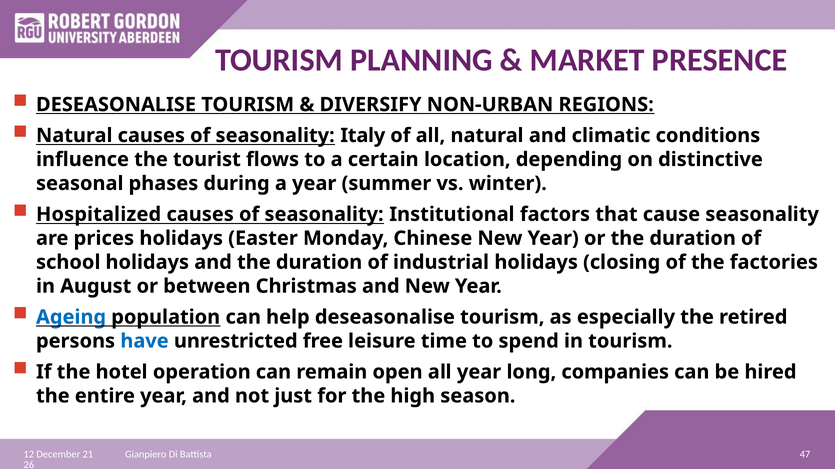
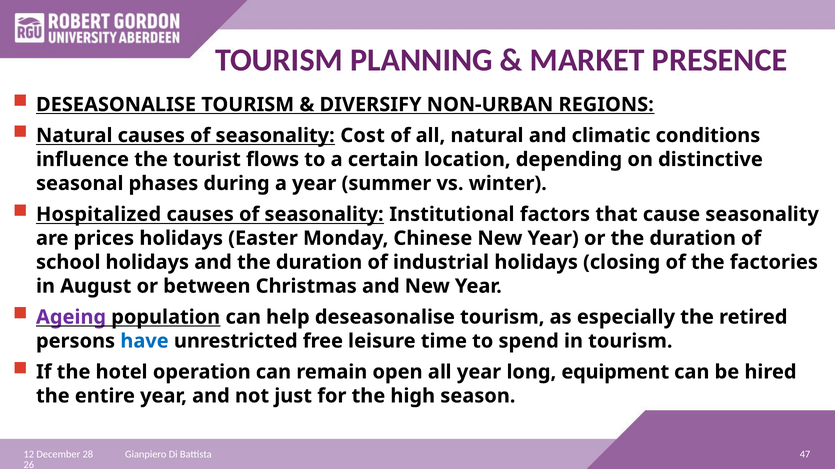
Italy: Italy -> Cost (363, 136)
Ageing colour: blue -> purple (71, 318)
companies: companies -> equipment (615, 372)
21: 21 -> 28 (88, 455)
